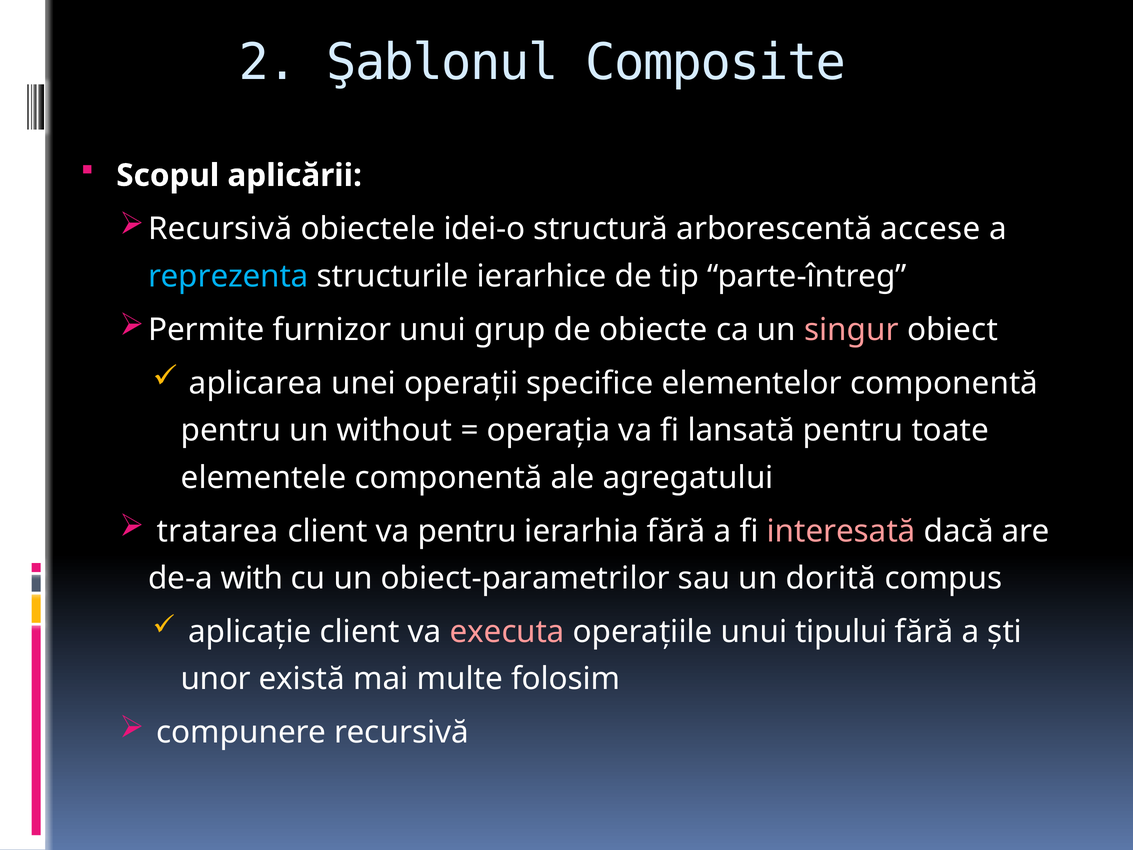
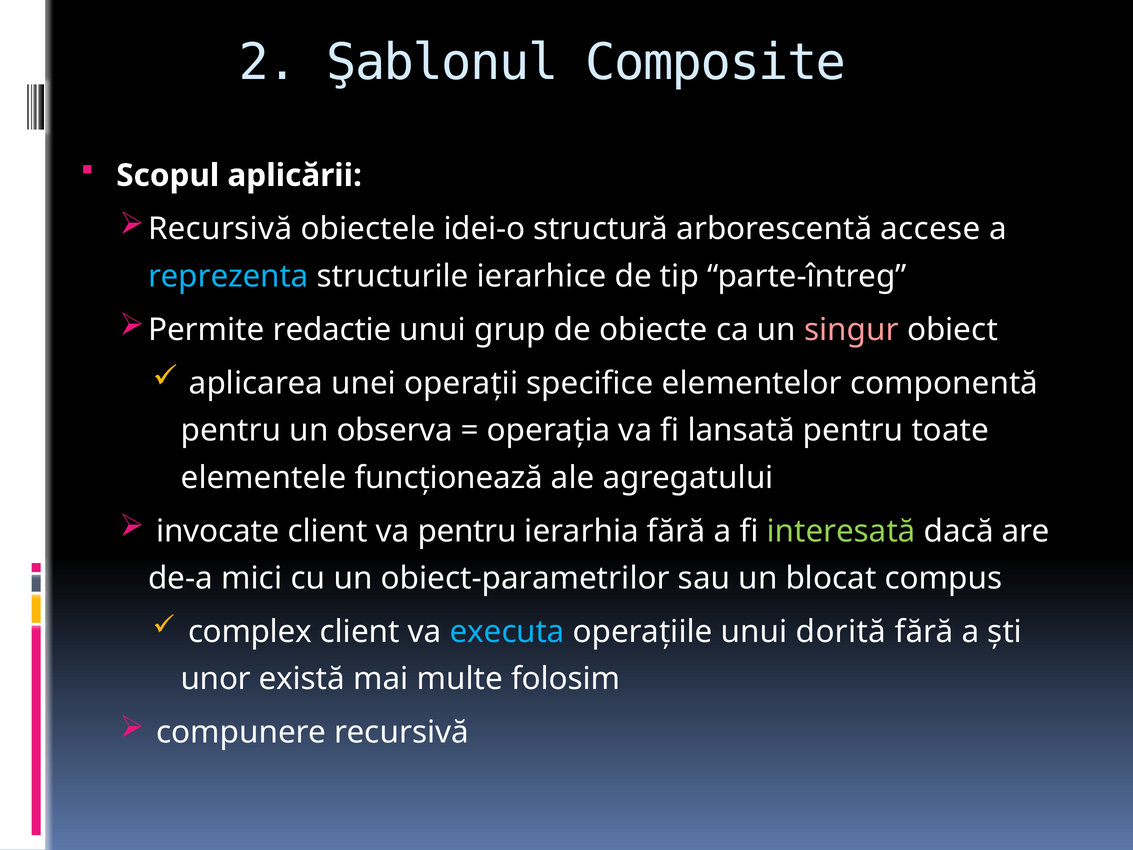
furnizor: furnizor -> redactie (332, 330)
without: without -> observa (395, 430)
elementele componentă: componentă -> funcţionează (449, 477)
tratarea: tratarea -> invocate (218, 531)
interesată colour: pink -> light green (841, 531)
with: with -> mici (252, 578)
dorită: dorită -> blocat (831, 578)
aplicaţie: aplicaţie -> complex (250, 632)
executa colour: pink -> light blue (507, 632)
tipului: tipului -> dorită (841, 632)
